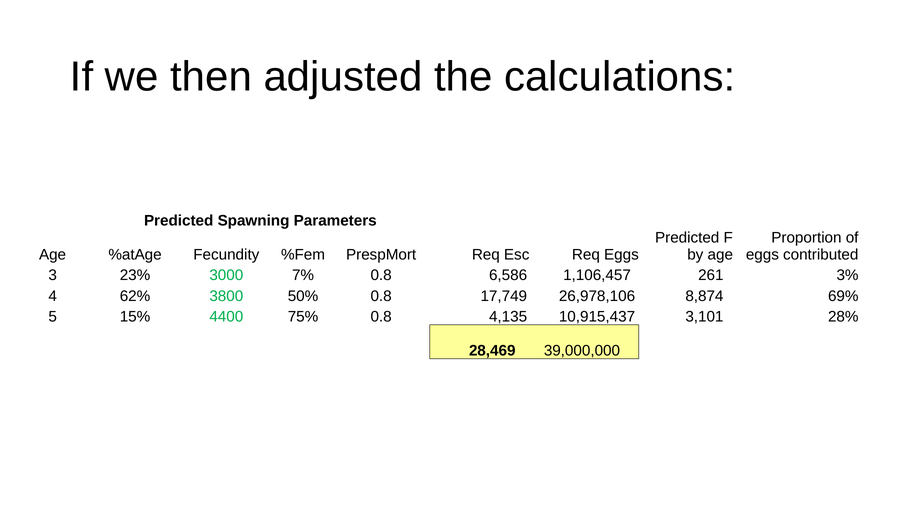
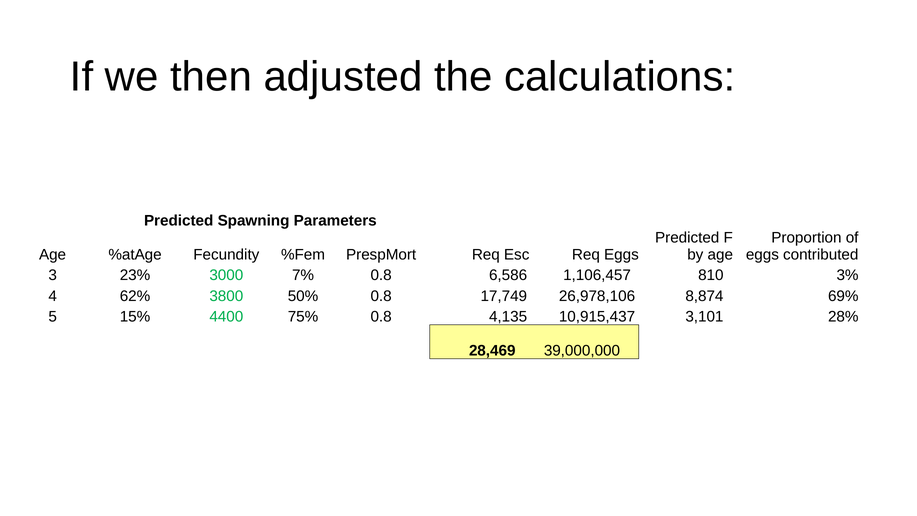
261: 261 -> 810 (711, 275)
